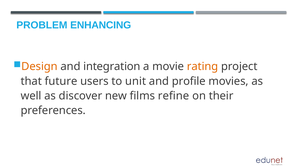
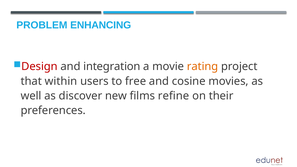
Design colour: orange -> red (39, 66)
future: future -> within (61, 81)
unit: unit -> free (136, 81)
profile: profile -> cosine (189, 81)
